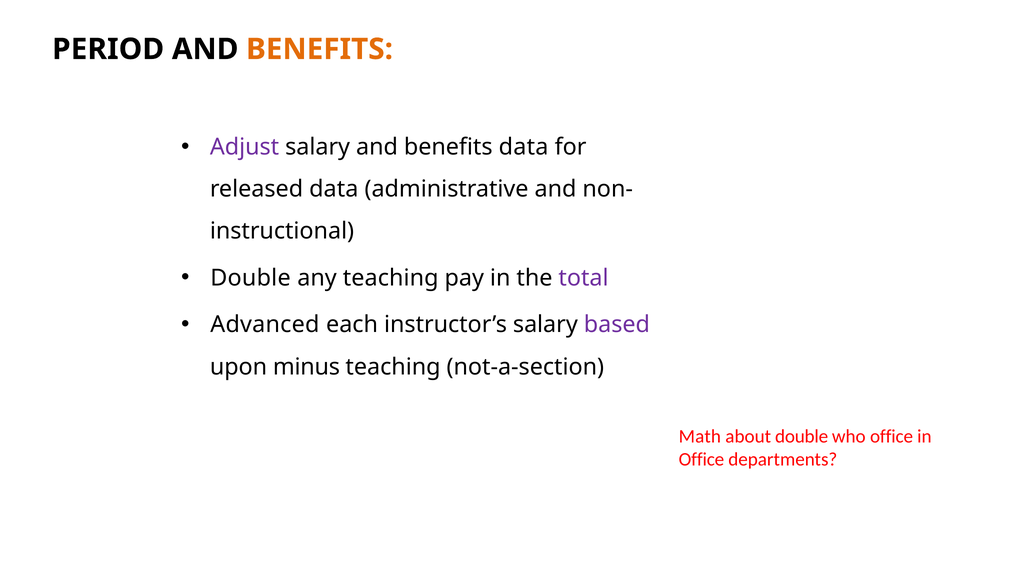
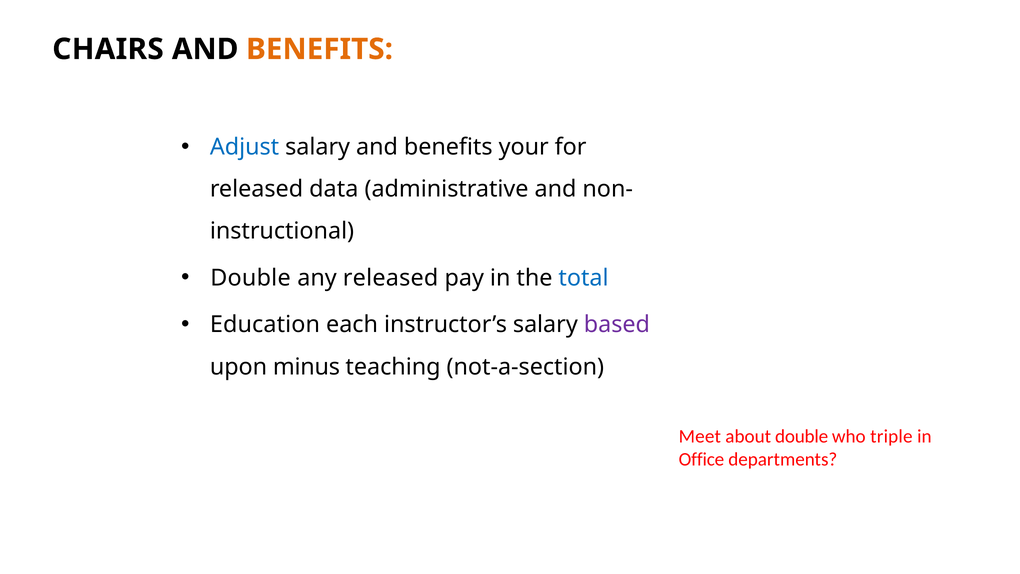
PERIOD: PERIOD -> CHAIRS (108, 49)
Adjust colour: purple -> blue (245, 147)
benefits data: data -> your (524, 147)
any teaching: teaching -> released (391, 278)
total colour: purple -> blue (584, 278)
Advanced: Advanced -> Education (265, 325)
Math: Math -> Meet (700, 436)
who office: office -> triple (891, 436)
